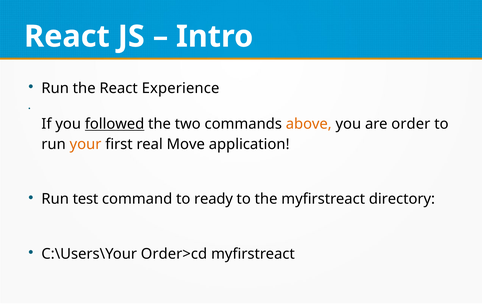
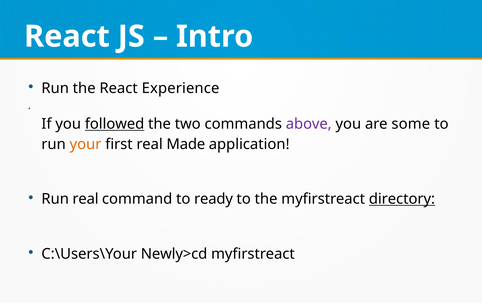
above colour: orange -> purple (309, 124)
order: order -> some (411, 124)
Move: Move -> Made (186, 144)
Run test: test -> real (86, 199)
directory underline: none -> present (402, 199)
Order>cd: Order>cd -> Newly>cd (174, 254)
